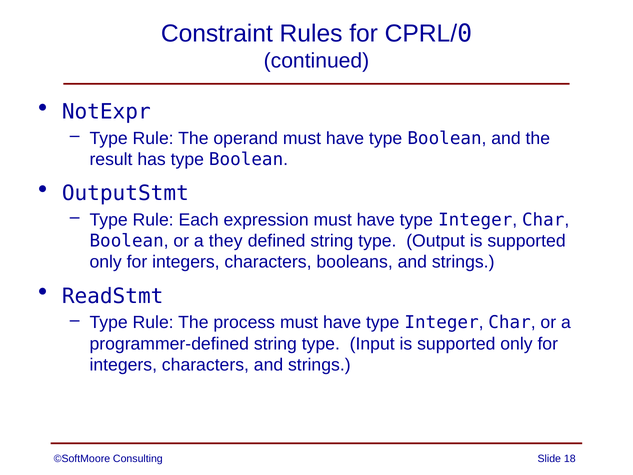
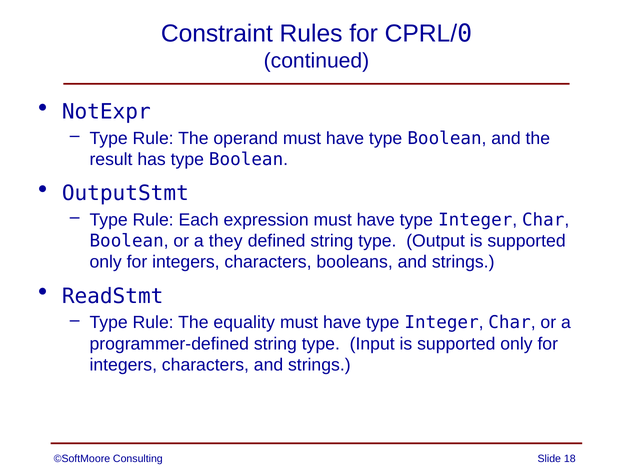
process: process -> equality (244, 323)
